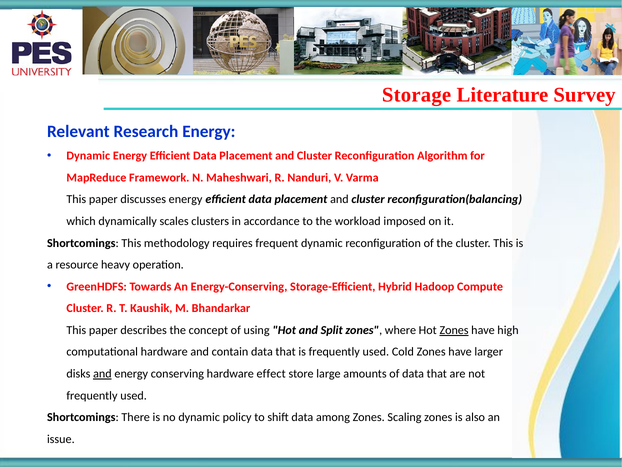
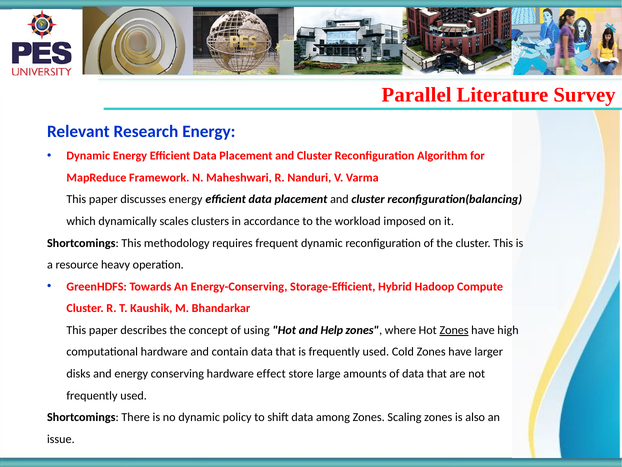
Storage: Storage -> Parallel (417, 95)
Split: Split -> Help (332, 330)
and underline: present -> none (102, 373)
